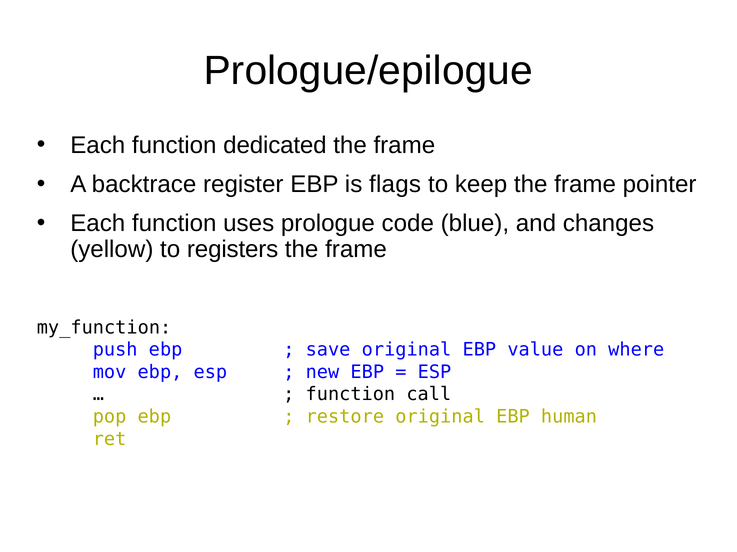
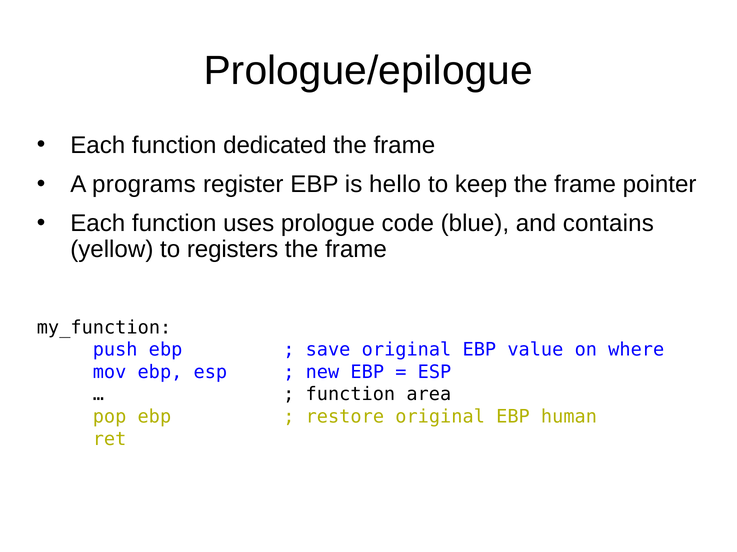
backtrace: backtrace -> programs (144, 184)
flags: flags -> hello (395, 184)
changes: changes -> contains (608, 224)
call: call -> area (429, 395)
